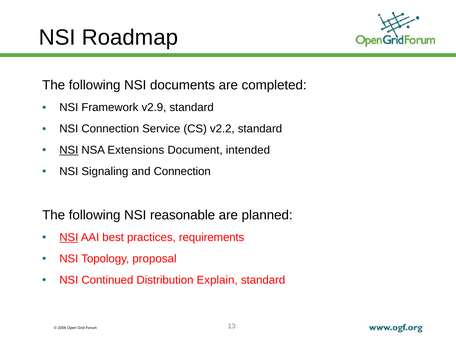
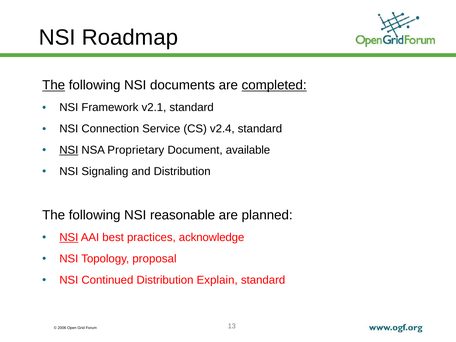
The underline: none -> present (54, 85)
completed underline: none -> present (274, 85)
v2.9: v2.9 -> v2.1 (154, 108)
v2.2: v2.2 -> v2.4 (222, 129)
Extensions: Extensions -> Proprietary (136, 150)
intended: intended -> available (248, 150)
and Connection: Connection -> Distribution (182, 171)
requirements: requirements -> acknowledge (212, 237)
